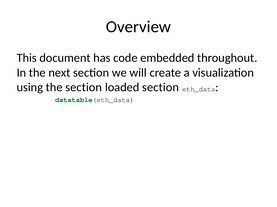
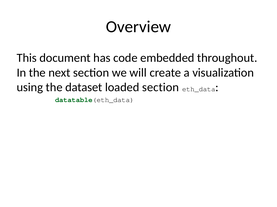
the section: section -> dataset (84, 88)
